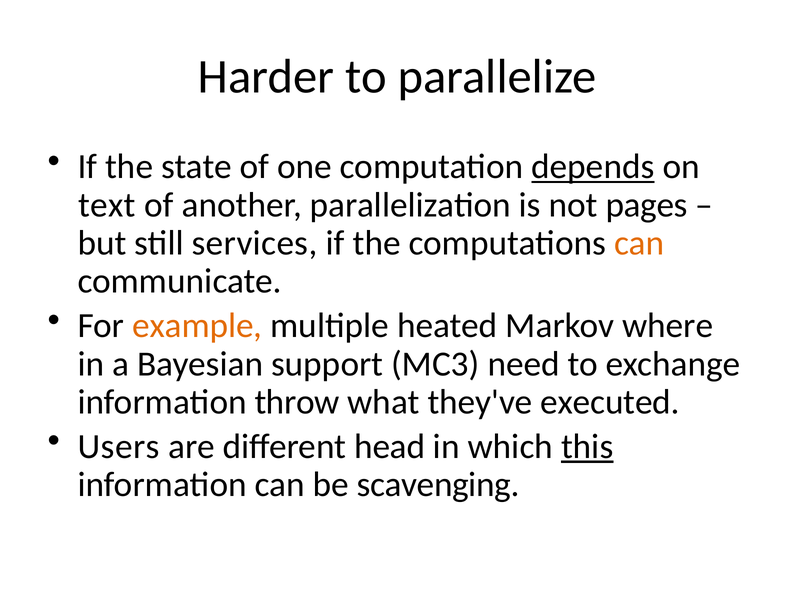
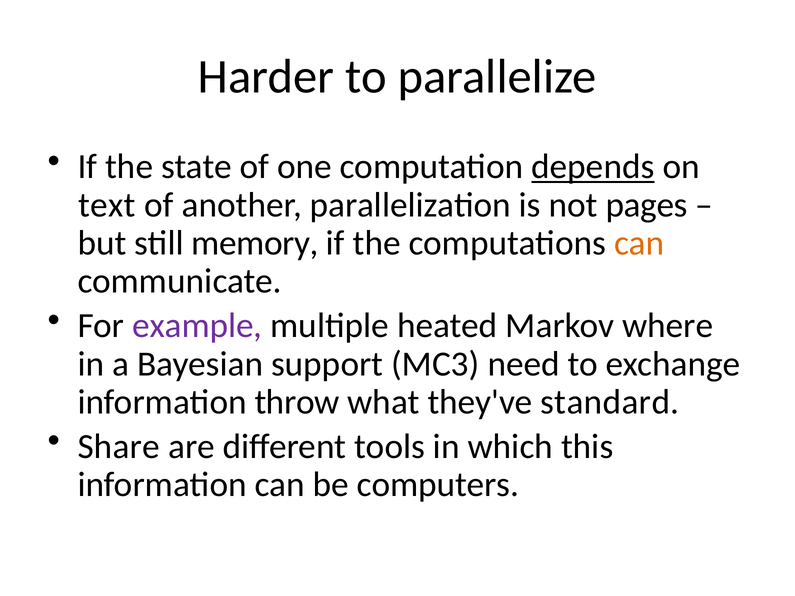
services: services -> memory (255, 243)
example colour: orange -> purple (197, 326)
executed: executed -> standard (610, 402)
Users: Users -> Share (119, 447)
head: head -> tools (390, 447)
this underline: present -> none (587, 447)
scavenging: scavenging -> computers (438, 485)
